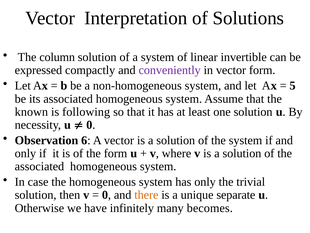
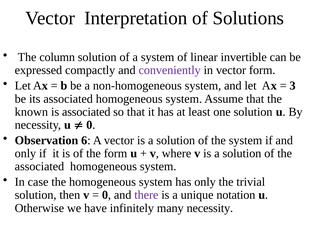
5: 5 -> 3 (293, 86)
is following: following -> associated (86, 112)
there colour: orange -> purple (146, 195)
separate: separate -> notation (236, 195)
many becomes: becomes -> necessity (210, 208)
